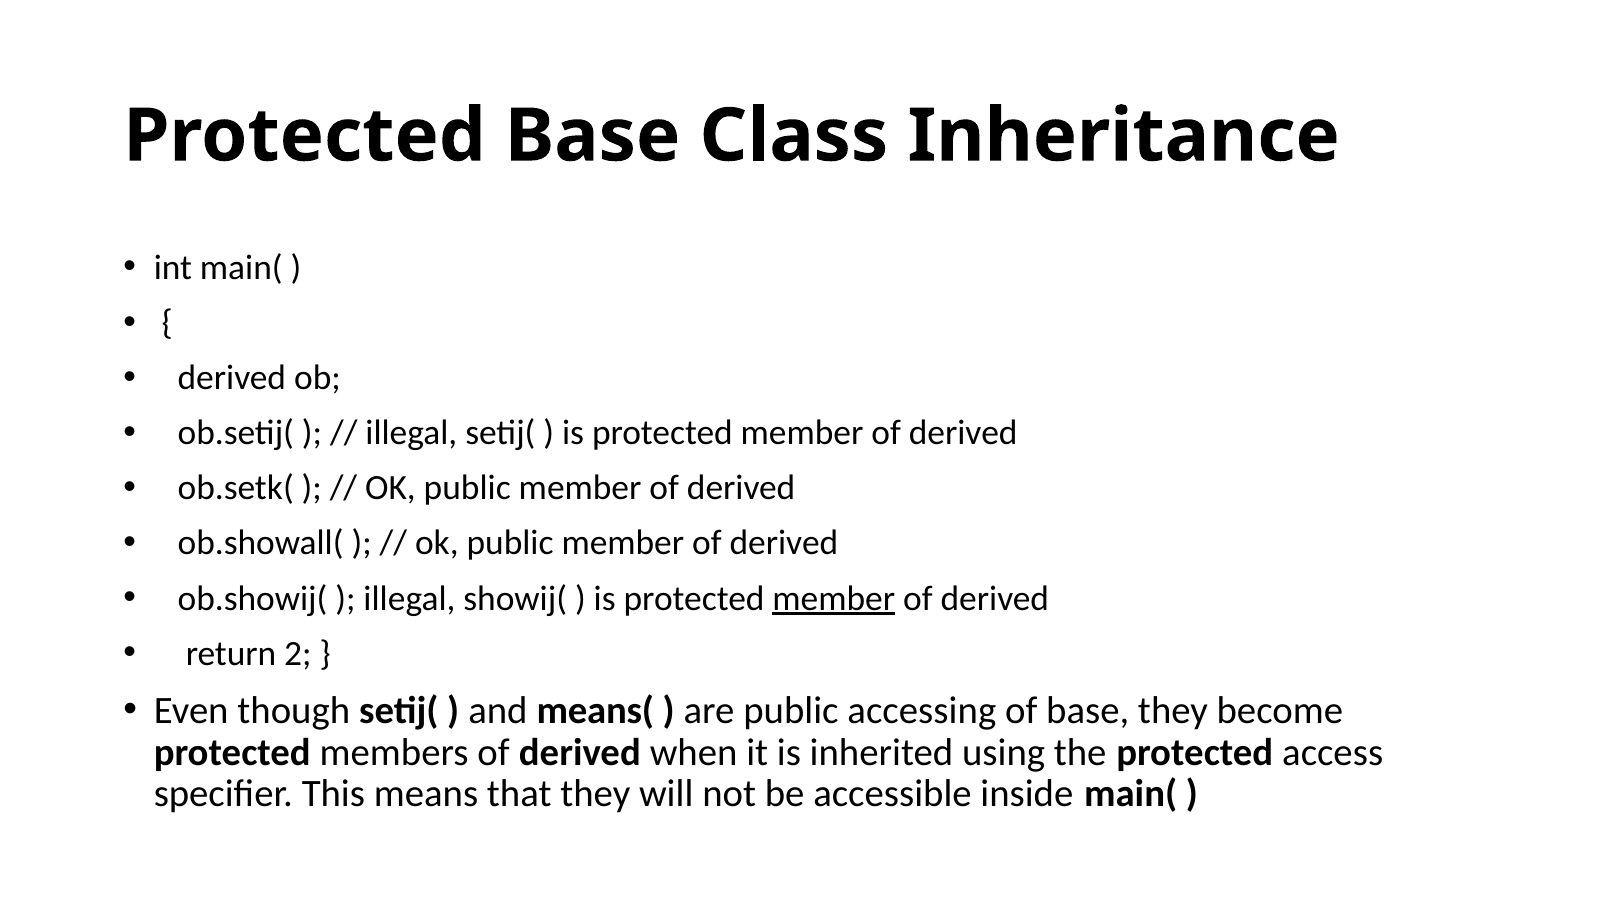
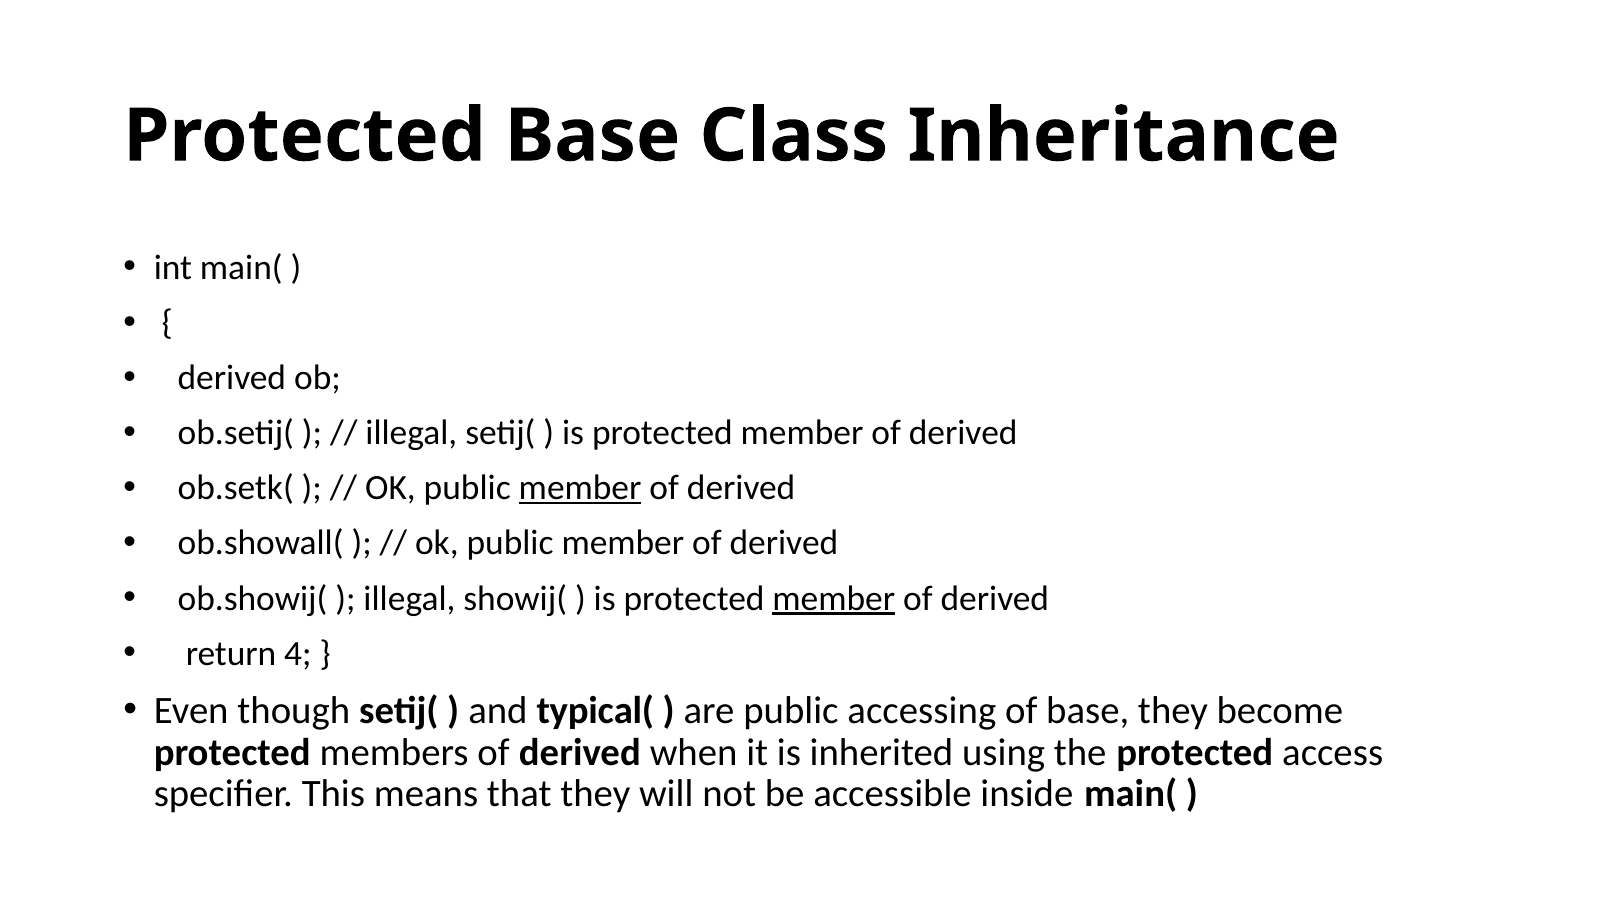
member underline: none -> present (580, 488)
2: 2 -> 4 (298, 653)
means(: means( -> typical( (595, 710)
